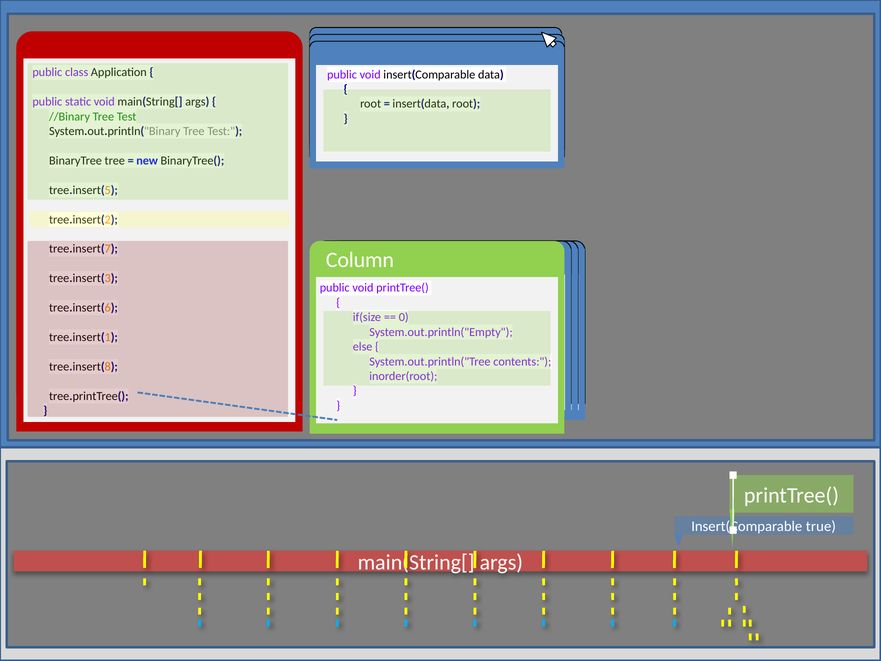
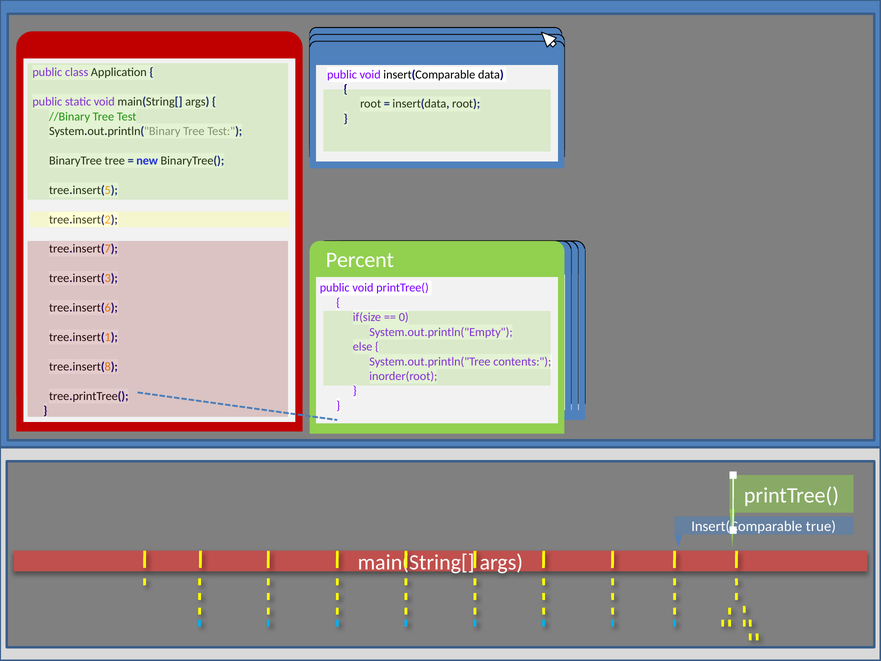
Column: Column -> Percent (360, 260)
